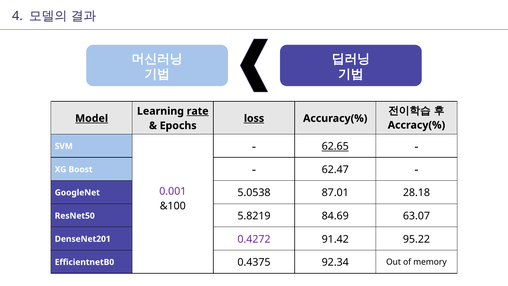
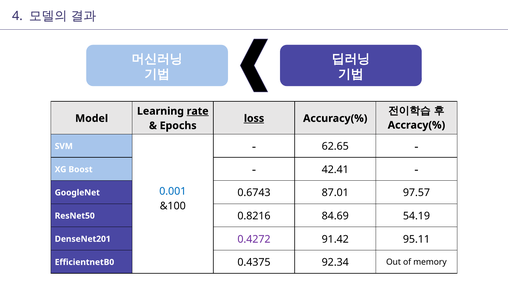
Model underline: present -> none (92, 118)
62.65 underline: present -> none (335, 146)
62.47: 62.47 -> 42.41 (335, 169)
0.001 colour: purple -> blue (173, 191)
5.0538: 5.0538 -> 0.6743 (254, 193)
28.18: 28.18 -> 97.57 (416, 193)
5.8219: 5.8219 -> 0.8216 (254, 216)
63.07: 63.07 -> 54.19 (416, 216)
95.22: 95.22 -> 95.11 (416, 239)
